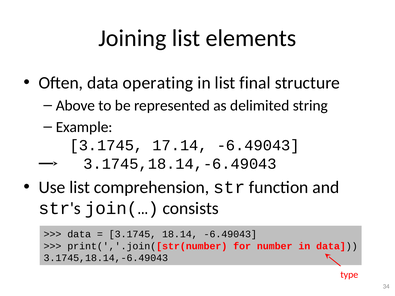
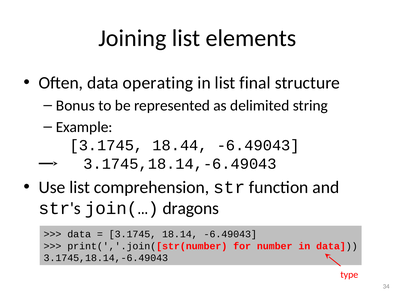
Above: Above -> Bonus (75, 106)
17.14: 17.14 -> 18.44 (180, 146)
consists: consists -> dragons (191, 208)
